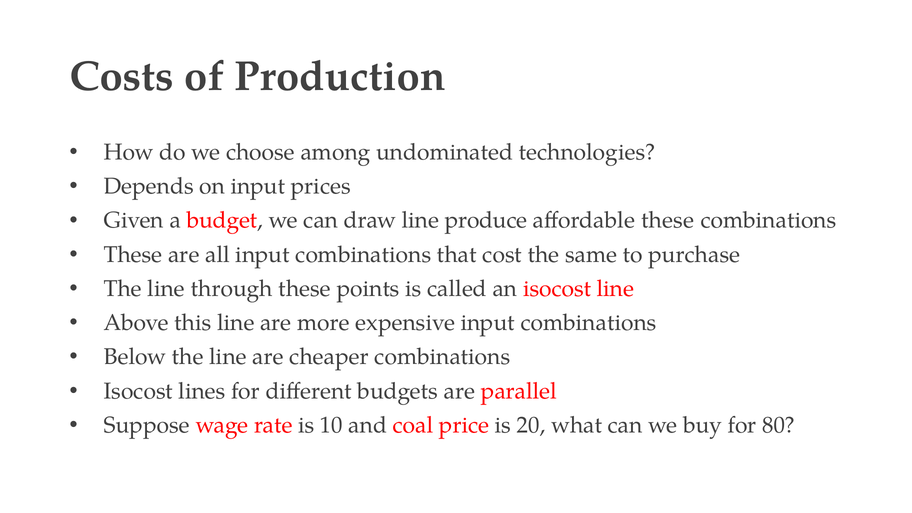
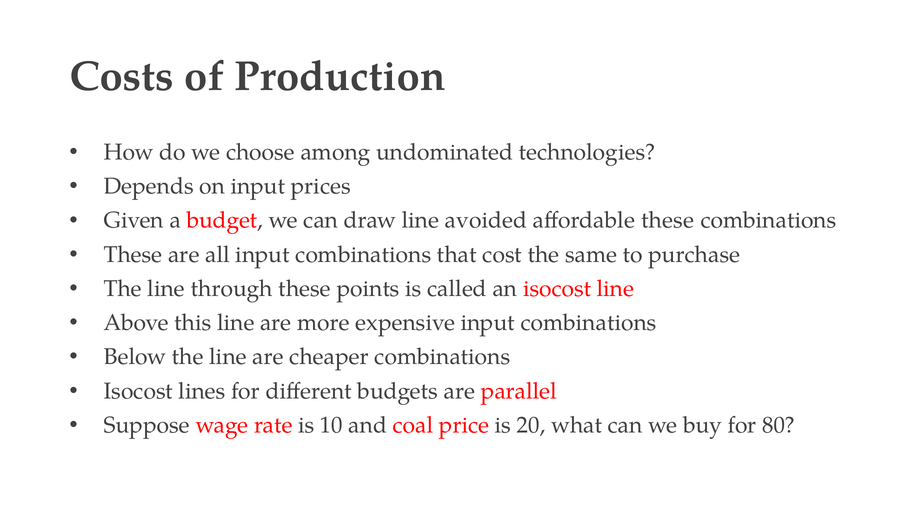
produce: produce -> avoided (486, 220)
